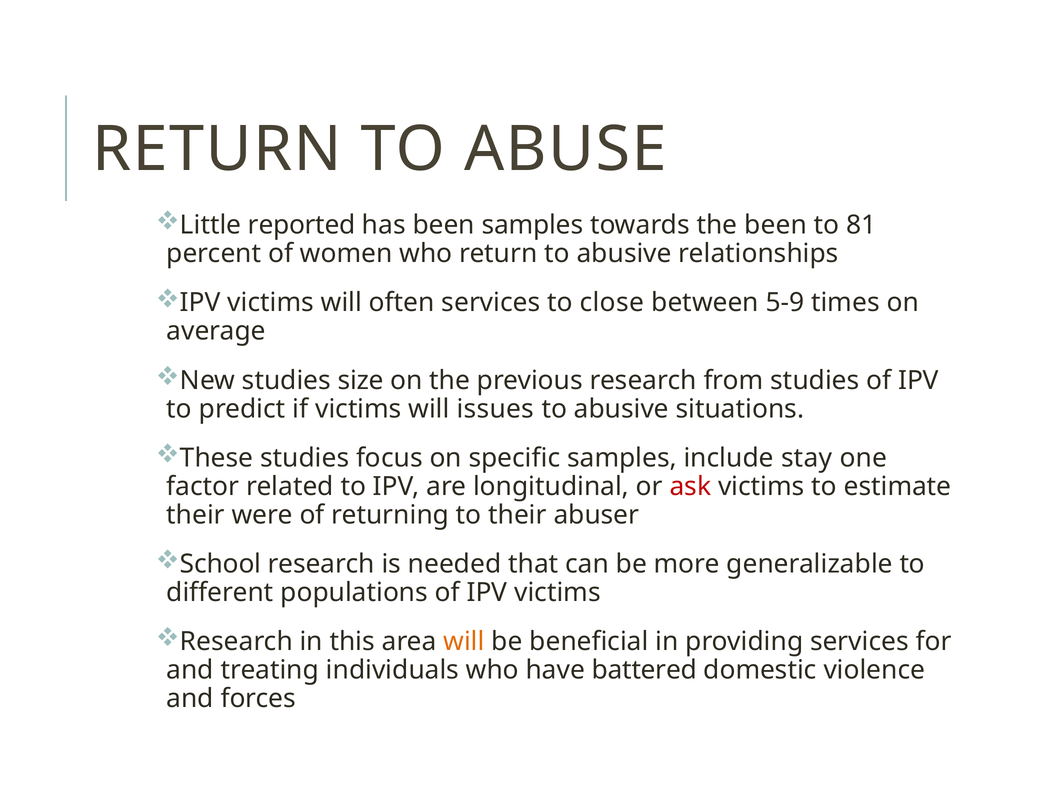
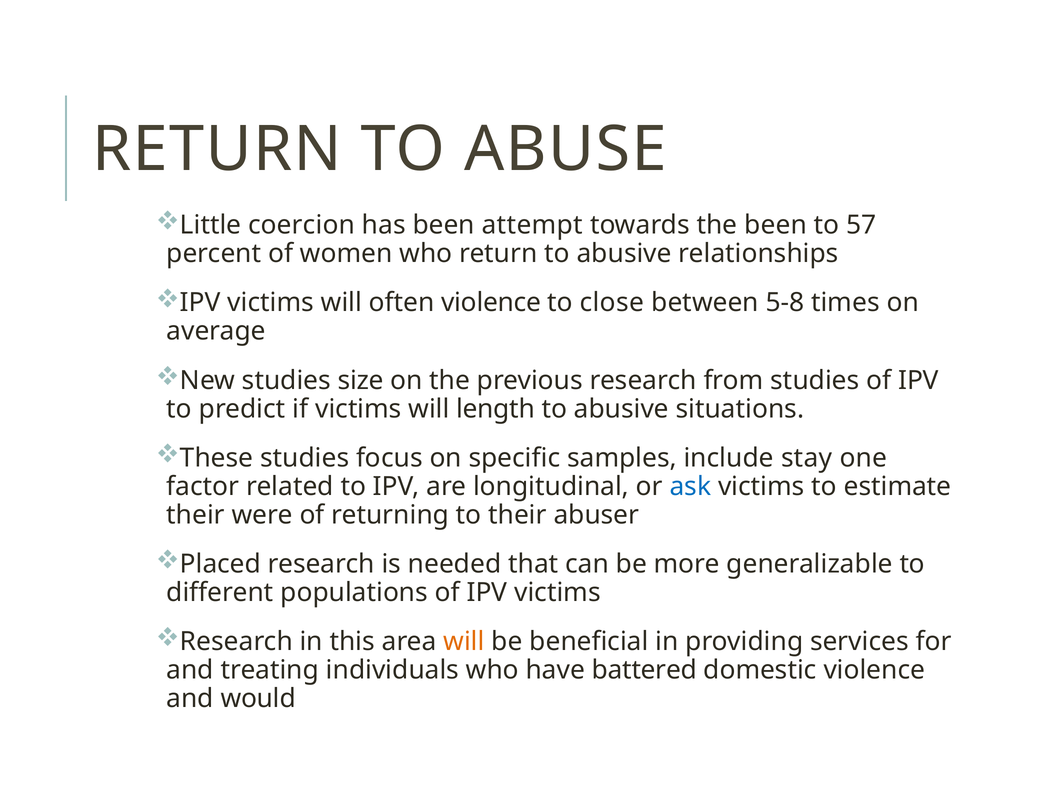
reported: reported -> coercion (302, 225)
been samples: samples -> attempt (532, 225)
81: 81 -> 57 (861, 225)
often services: services -> violence (491, 303)
5-9: 5-9 -> 5-8 (785, 303)
issues: issues -> length (496, 409)
ask colour: red -> blue (690, 486)
School: School -> Placed (221, 564)
forces: forces -> would (258, 699)
